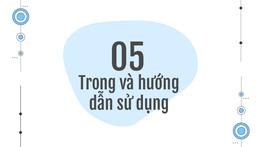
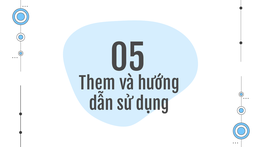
Trong: Trong -> Them (97, 84)
